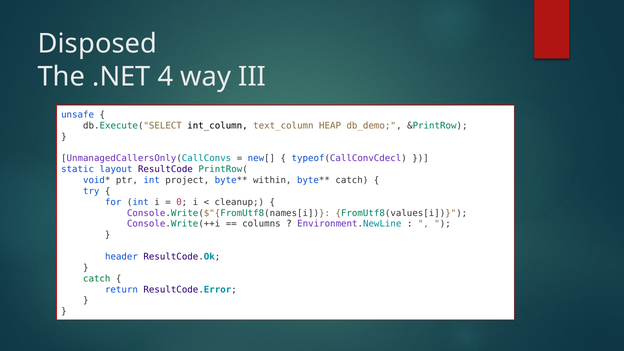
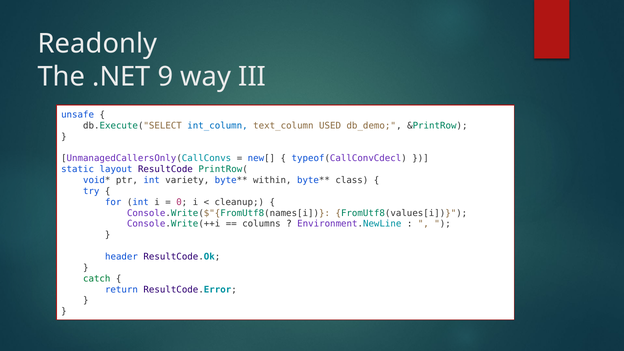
Disposed: Disposed -> Readonly (97, 44)
4: 4 -> 9 (166, 77)
int_column colour: black -> blue (218, 126)
HEAP: HEAP -> USED (330, 126)
project: project -> variety (187, 180)
catch: catch -> class (352, 180)
